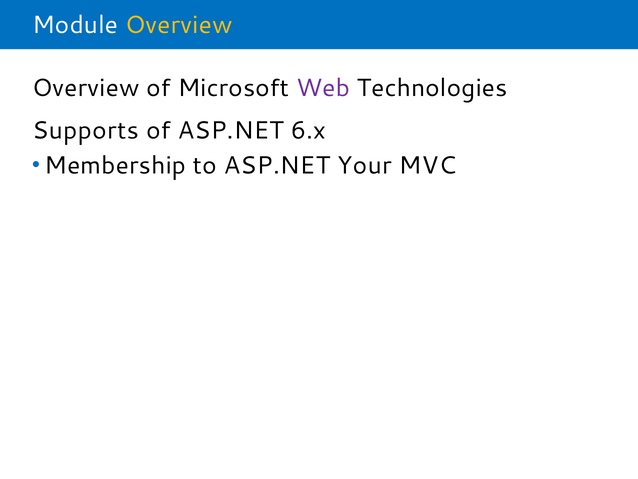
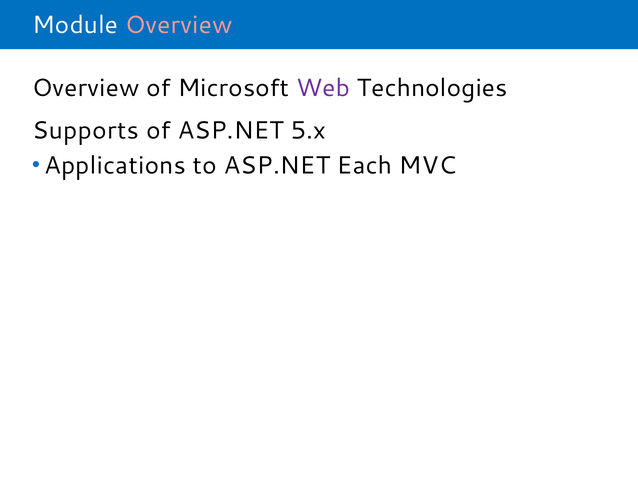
Overview colour: yellow -> pink (179, 25)
6.x: 6.x -> 5.x (308, 130)
Membership: Membership -> Applications (115, 165)
Your: Your -> Each (365, 165)
